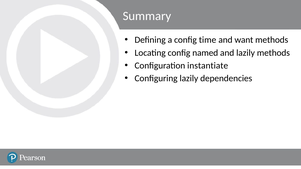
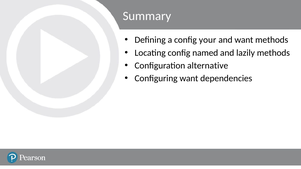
time: time -> your (208, 40)
instantiate: instantiate -> alternative (208, 66)
Configuring lazily: lazily -> want (189, 79)
